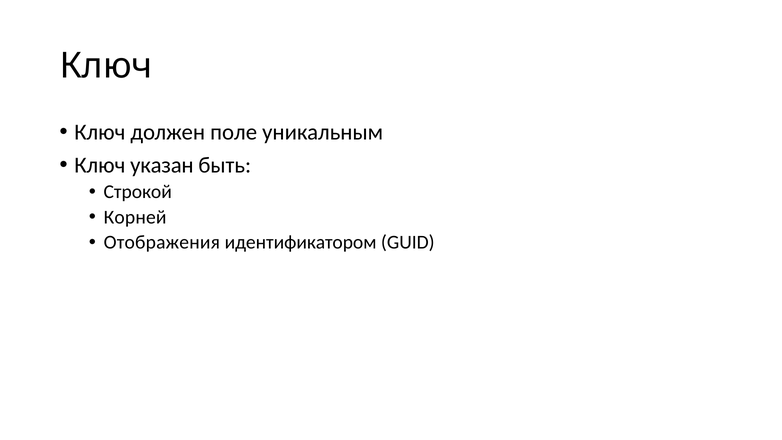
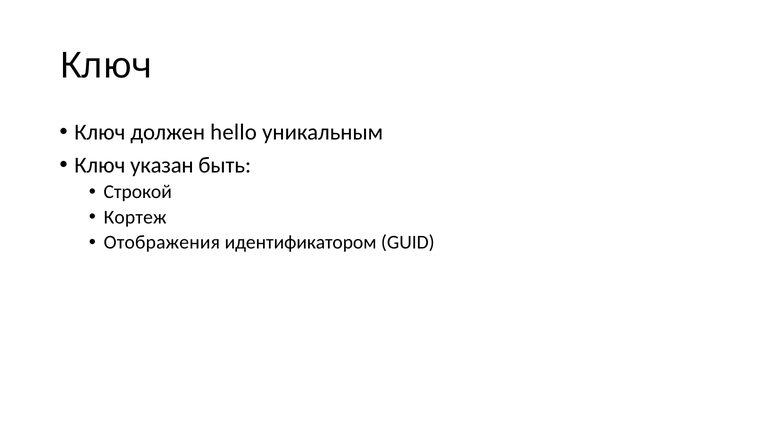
поле: поле -> hello (234, 132)
Корней: Корней -> Кортеж (135, 217)
